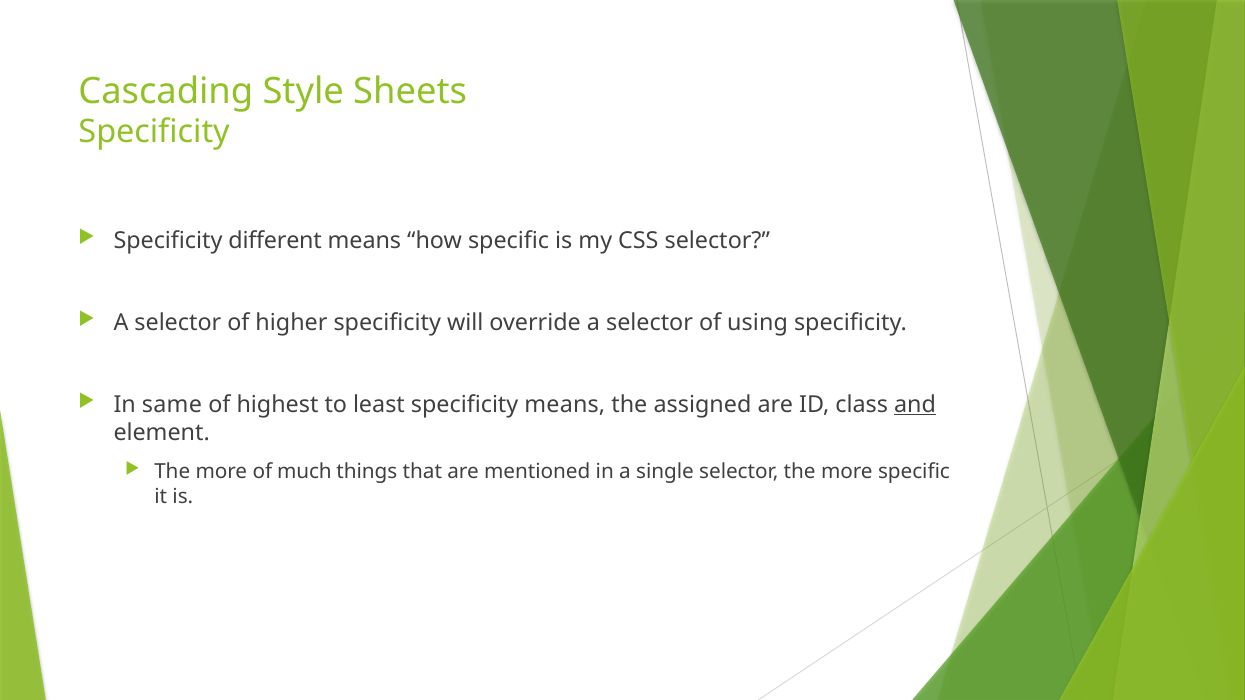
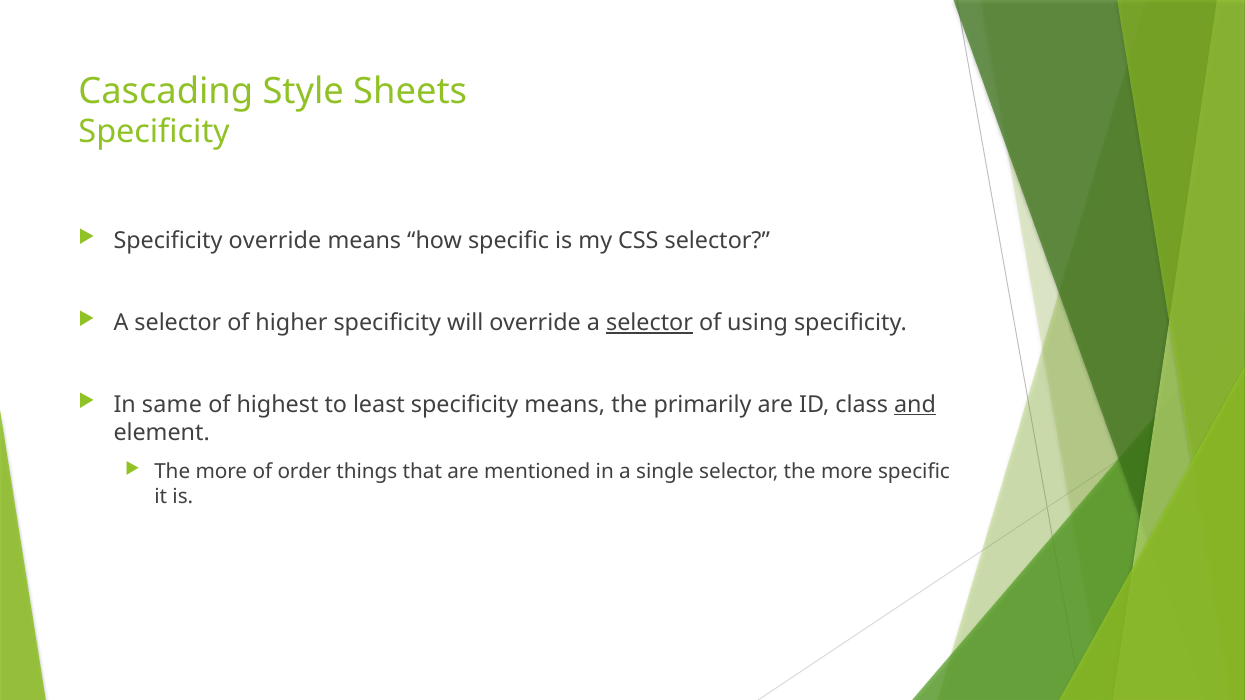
Specificity different: different -> override (275, 241)
selector underline: none -> present (650, 323)
assigned: assigned -> primarily (703, 405)
much: much -> order (304, 472)
